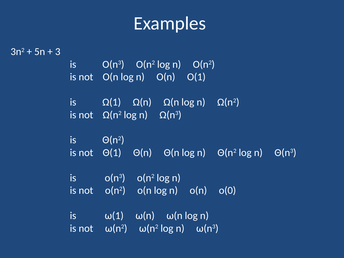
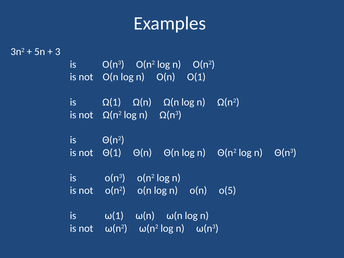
o(0: o(0 -> o(5 (227, 190)
